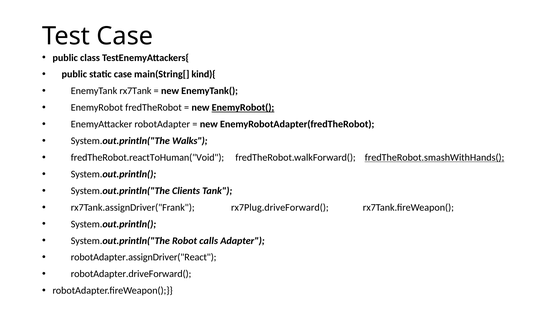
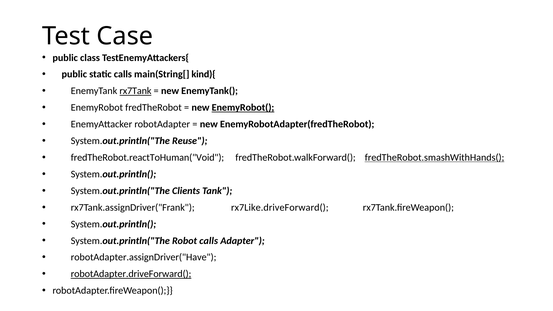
static case: case -> calls (123, 74)
rx7Tank underline: none -> present (135, 91)
Walks: Walks -> Reuse (190, 141)
rx7Plug.driveForward(: rx7Plug.driveForward( -> rx7Like.driveForward( (280, 207)
robotAdapter.assignDriver("React: robotAdapter.assignDriver("React -> robotAdapter.assignDriver("Have (144, 257)
robotAdapter.driveForward( underline: none -> present (131, 274)
